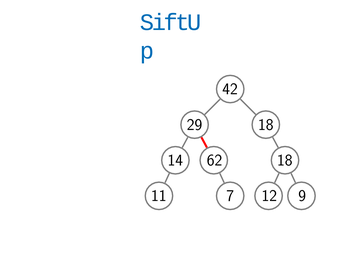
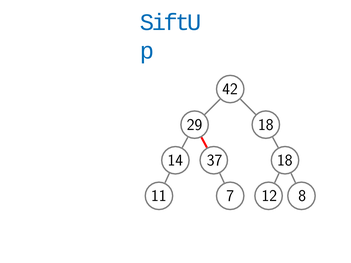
62: 62 -> 37 (215, 160)
9: 9 -> 8 (302, 196)
